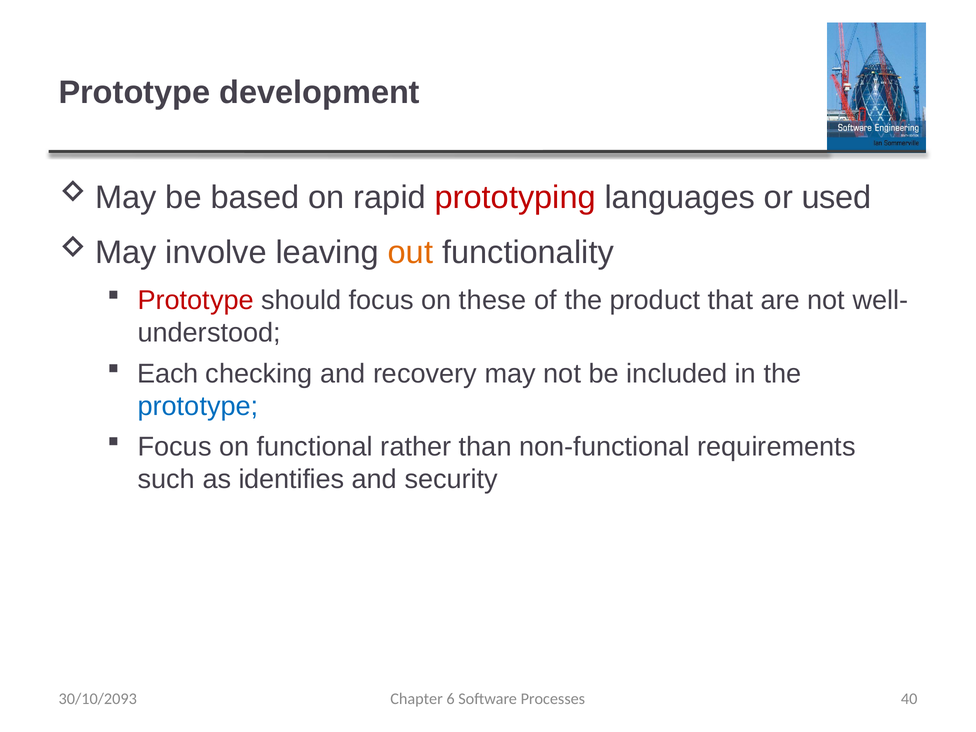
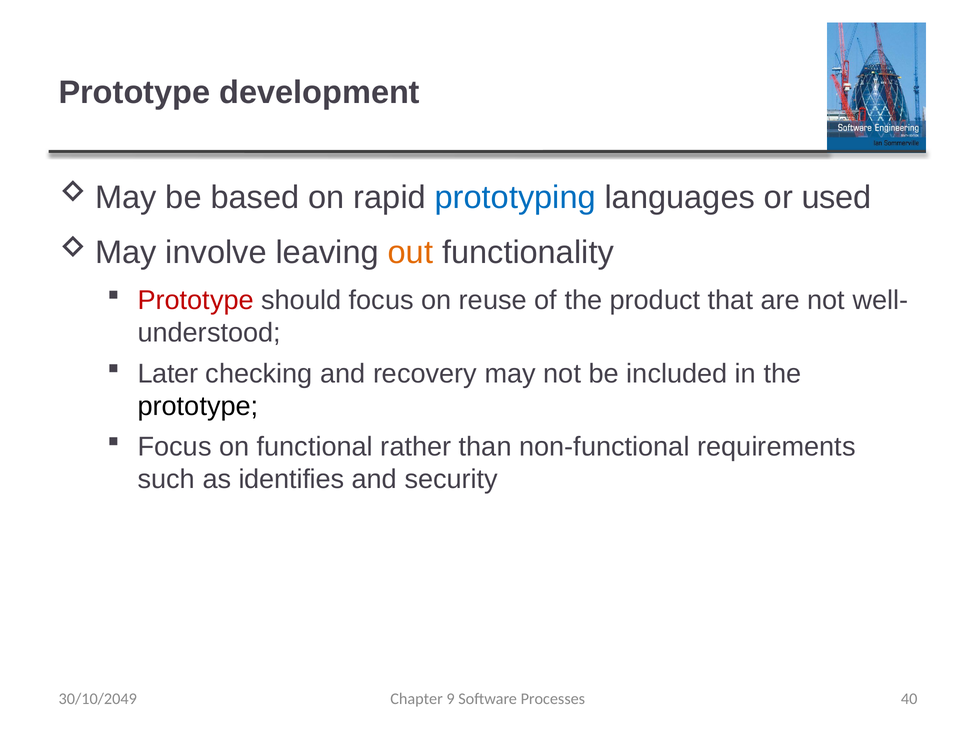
prototyping colour: red -> blue (515, 197)
these: these -> reuse (493, 300)
Each: Each -> Later (168, 374)
prototype colour: blue -> black (198, 406)
30/10/2093: 30/10/2093 -> 30/10/2049 (98, 699)
6: 6 -> 9 (451, 699)
